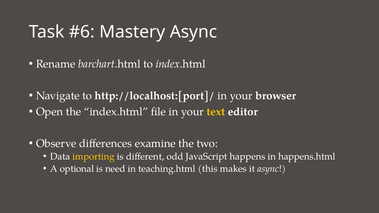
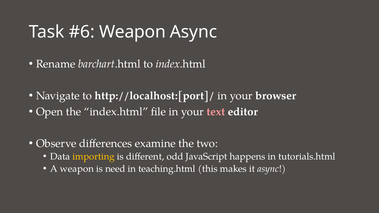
Mastery: Mastery -> Weapon (132, 32)
text colour: yellow -> pink (216, 112)
happens.html: happens.html -> tutorials.html (307, 157)
A optional: optional -> weapon (77, 169)
